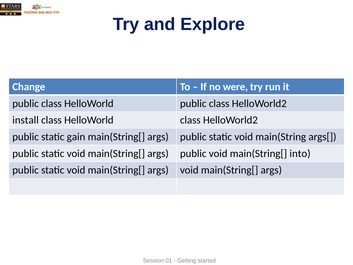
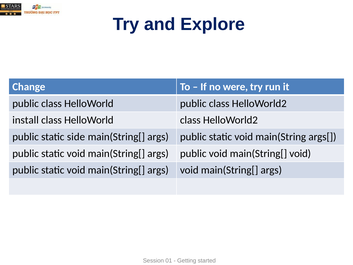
gain: gain -> side (76, 137)
main(String[ into: into -> void (300, 153)
